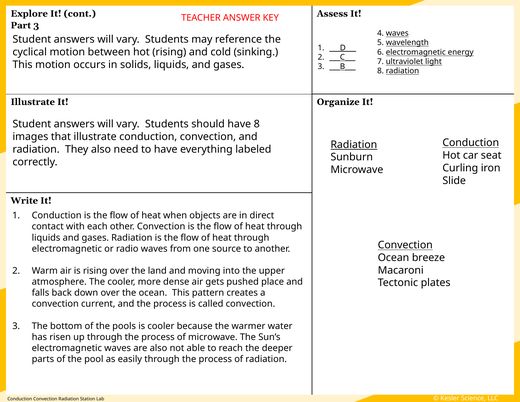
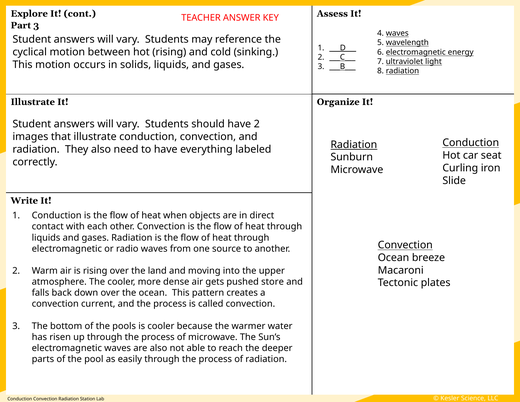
have 8: 8 -> 2 (257, 124)
place: place -> store (273, 282)
